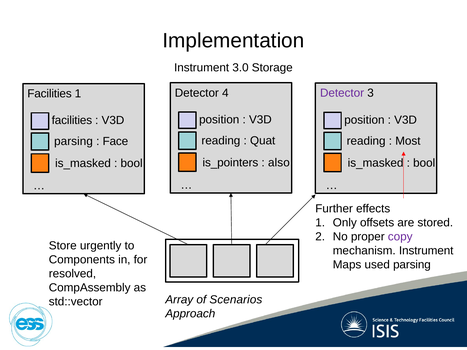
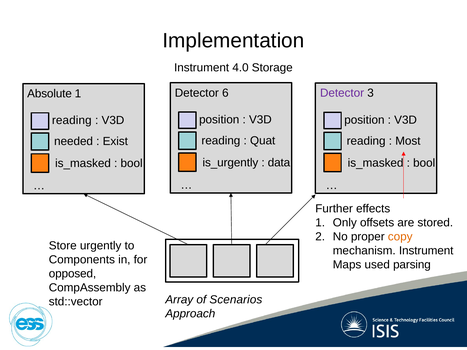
3.0: 3.0 -> 4.0 (241, 68)
4: 4 -> 6 (225, 93)
Facilities: Facilities -> Absolute (50, 94)
facilities: facilities -> reading (72, 121)
parsing: parsing -> needed (74, 142)
Face: Face -> Exist (115, 142)
is_pointers: is_pointers -> is_urgently (230, 163)
also: also -> data (279, 163)
copy colour: purple -> orange (400, 237)
resolved: resolved -> opposed (72, 274)
